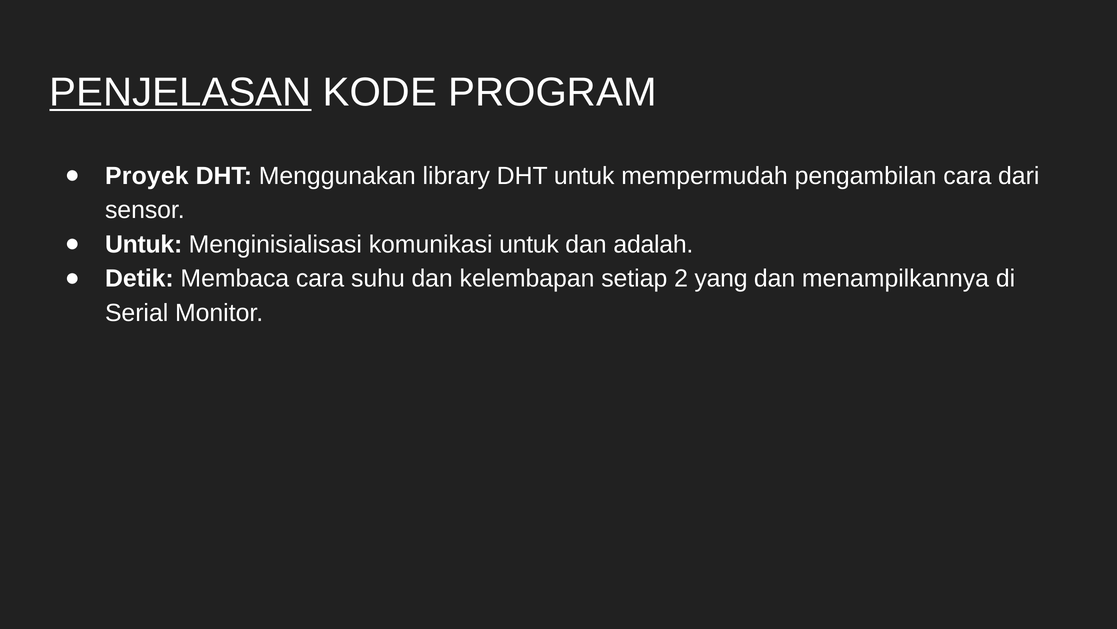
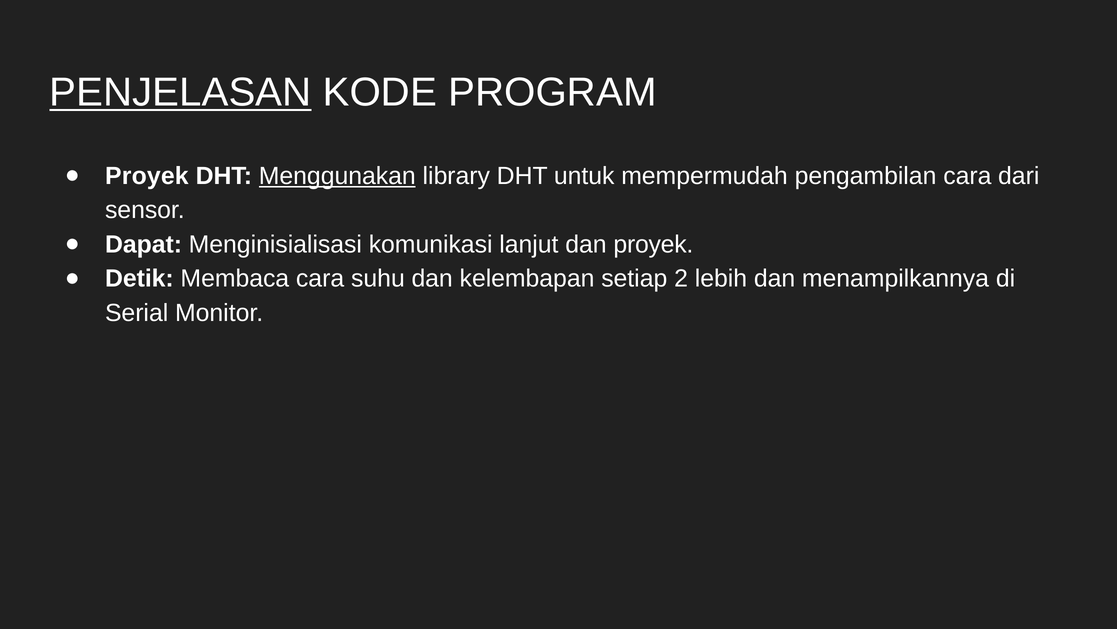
Menggunakan underline: none -> present (337, 176)
Untuk: Untuk -> Dapat (144, 244)
komunikasi untuk: untuk -> lanjut (529, 244)
dan adalah: adalah -> proyek (653, 244)
yang: yang -> lebih (721, 278)
